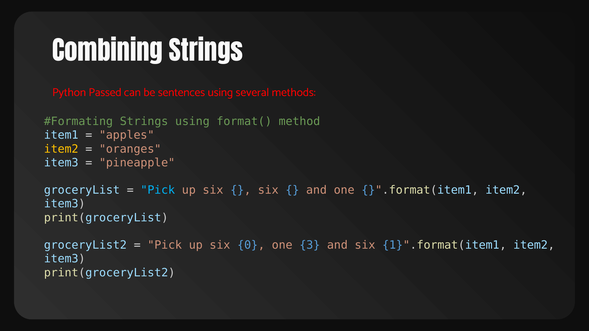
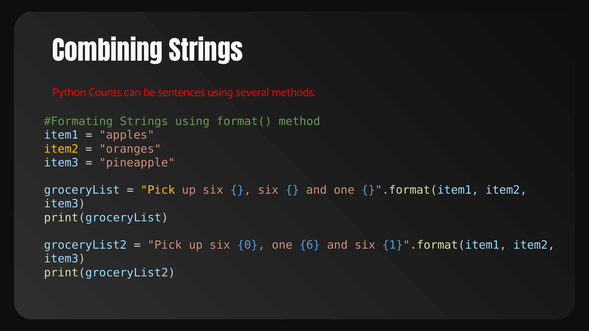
Passed: Passed -> Counts (105, 92)
Pick colour: light blue -> yellow (158, 190)
3: 3 -> 6 (310, 245)
